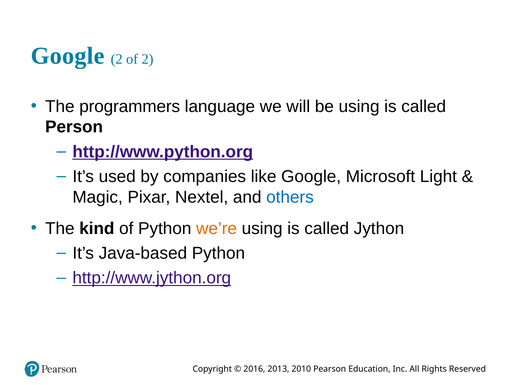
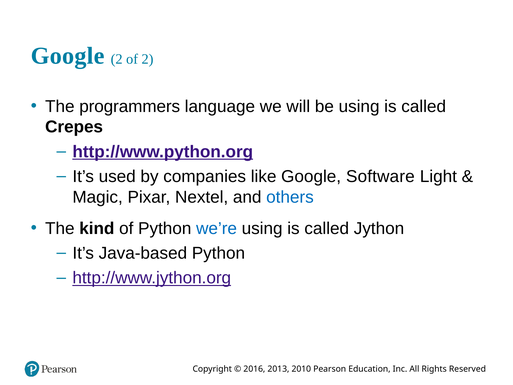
Person: Person -> Crepes (74, 127)
Microsoft: Microsoft -> Software (380, 176)
we’re colour: orange -> blue (217, 228)
